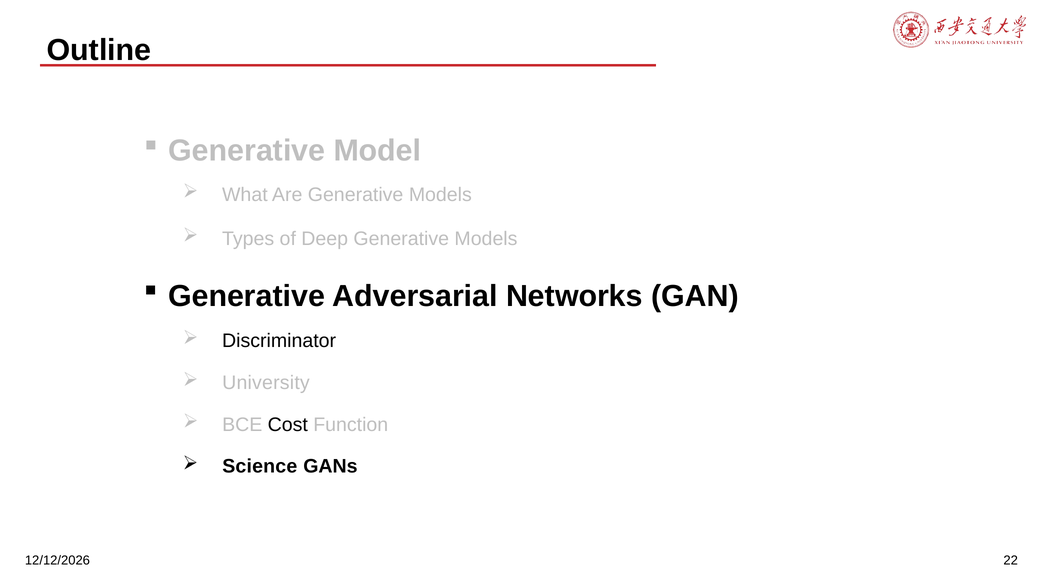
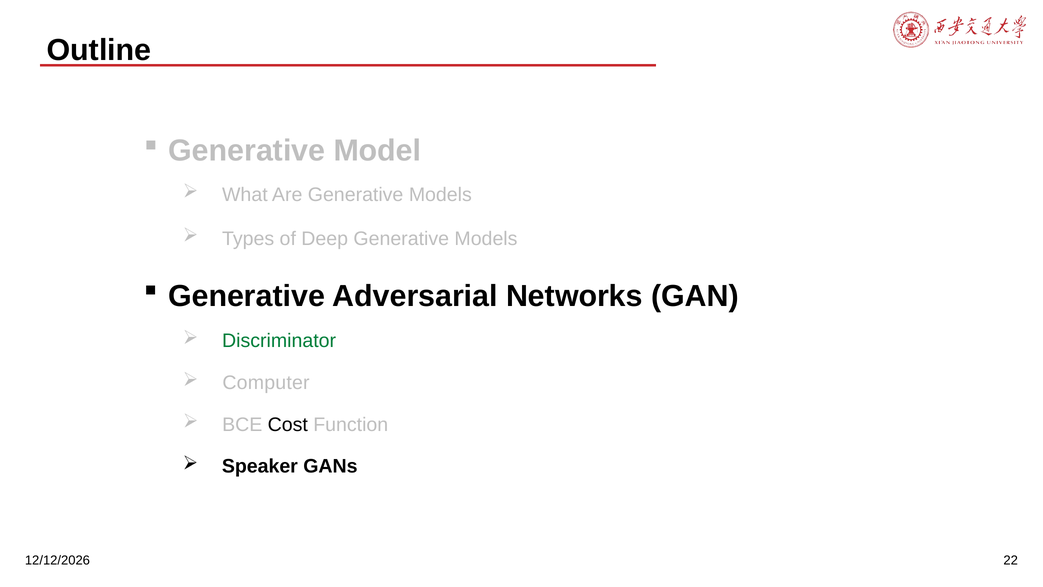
Discriminator colour: black -> green (279, 341)
University: University -> Computer (266, 383)
Science: Science -> Speaker (260, 466)
